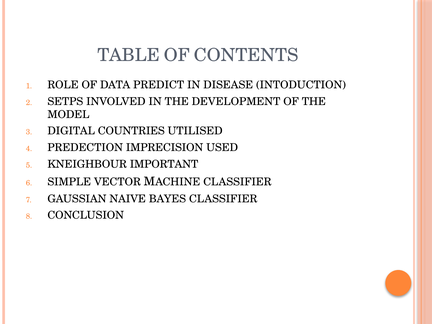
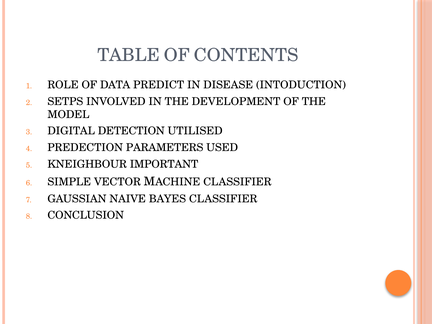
COUNTRIES: COUNTRIES -> DETECTION (131, 131)
IMPRECISION: IMPRECISION -> PARAMETERS (165, 148)
